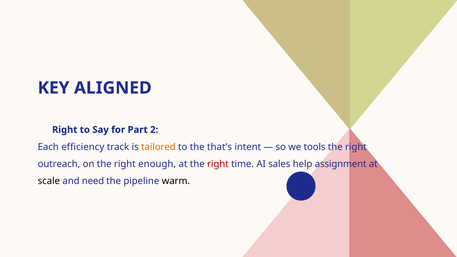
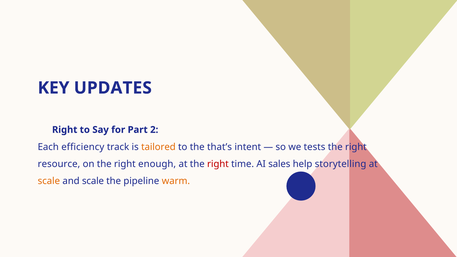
ALIGNED: ALIGNED -> UPDATES (113, 88)
tools: tools -> tests (315, 147)
outreach: outreach -> resource (59, 164)
assignment: assignment -> storytelling (341, 164)
scale colour: black -> orange (49, 181)
and need: need -> scale (93, 181)
warm colour: black -> orange (176, 181)
